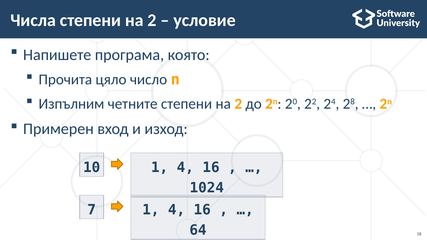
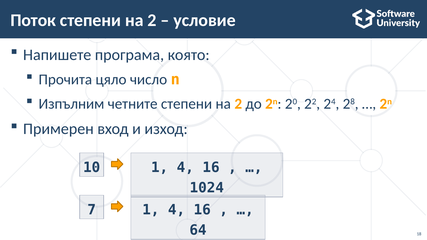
Числа: Числа -> Поток (33, 20)
